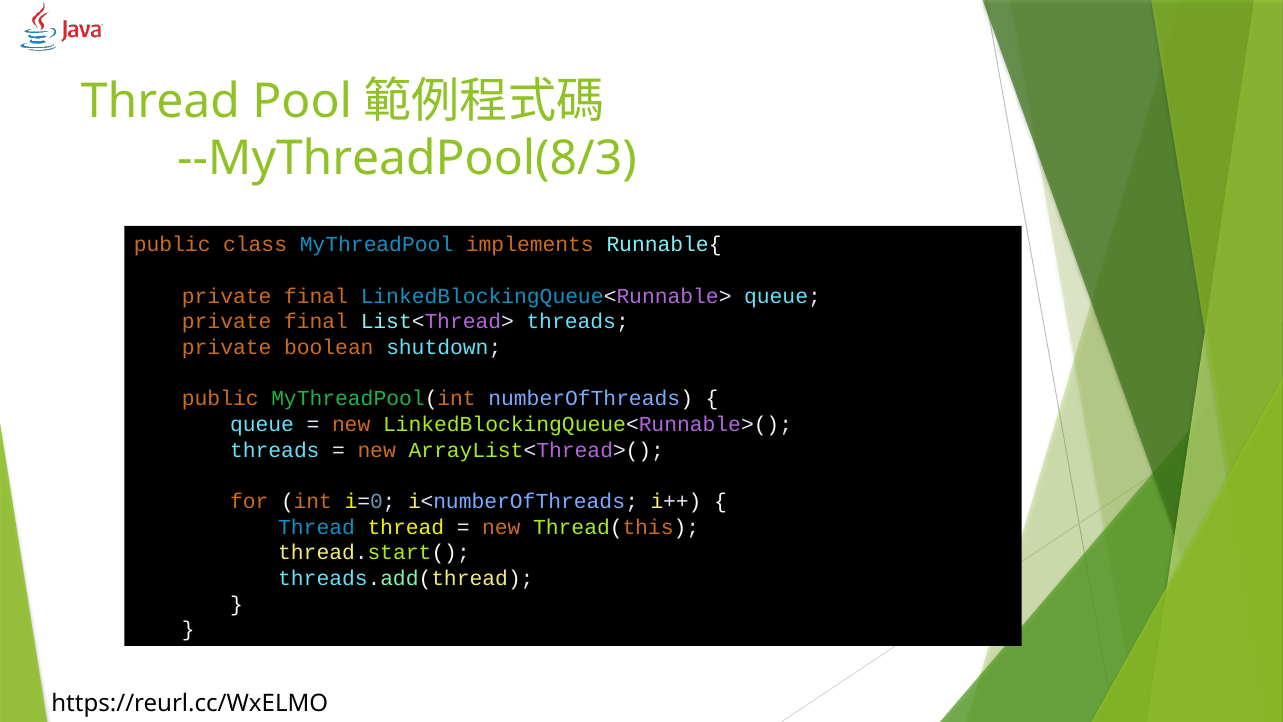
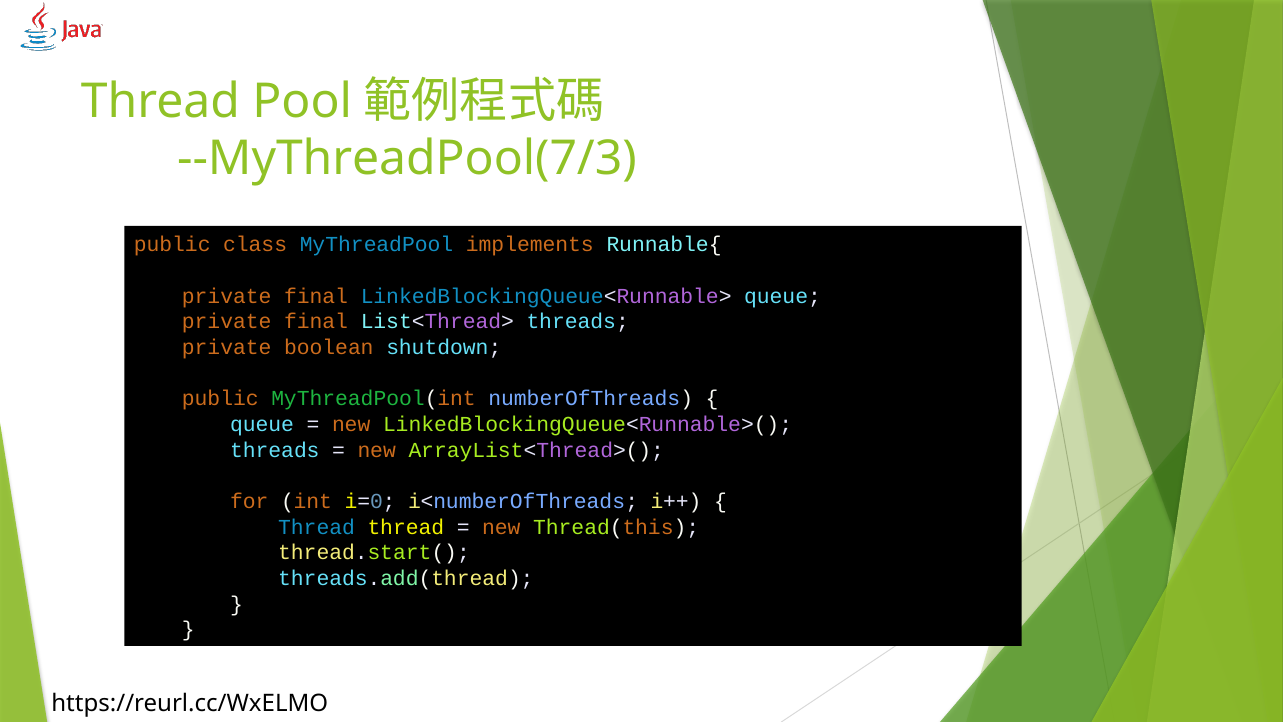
--MyThreadPool(8/3: --MyThreadPool(8/3 -> --MyThreadPool(7/3 (407, 159)
